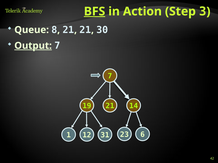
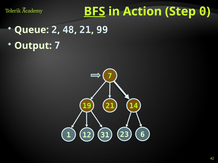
3: 3 -> 0 (203, 11)
8: 8 -> 2 (54, 30)
21: 21 -> 48 (68, 30)
30: 30 -> 99 (102, 30)
Output underline: present -> none (33, 46)
